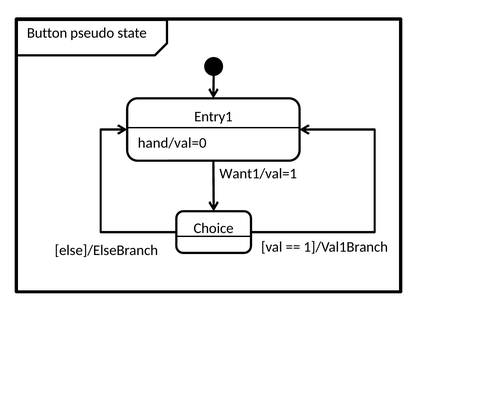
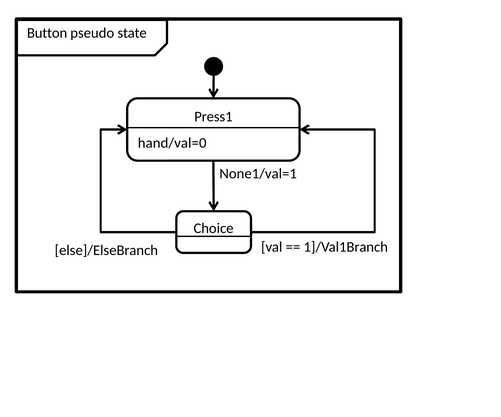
Entry1: Entry1 -> Press1 (213, 117)
Want1/val=1: Want1/val=1 -> None1/val=1 (258, 174)
